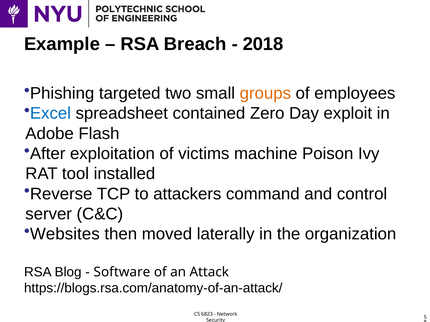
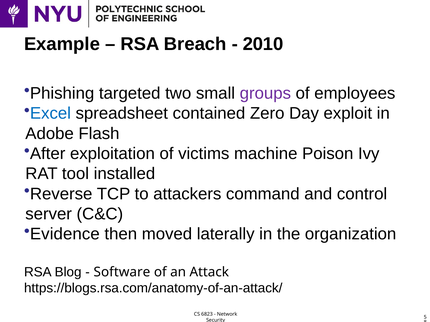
2018: 2018 -> 2010 (263, 44)
groups colour: orange -> purple (265, 93)
Websites: Websites -> Evidence (65, 234)
